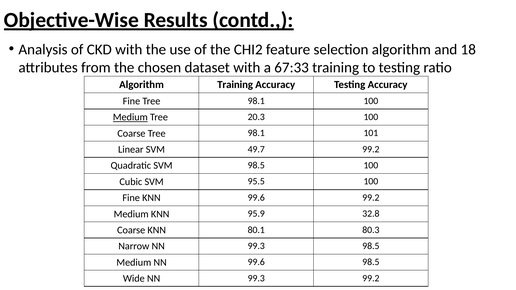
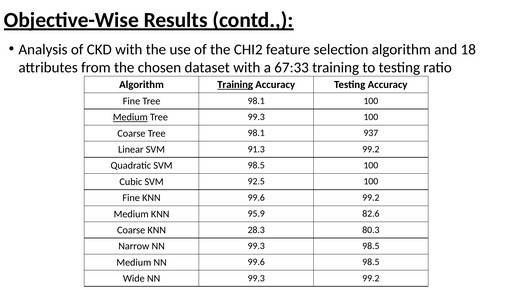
Training underline: none -> present (235, 85)
Tree 20.3: 20.3 -> 99.3 (256, 117)
101: 101 -> 937 (371, 133)
49.7: 49.7 -> 91.3 (256, 149)
95.5: 95.5 -> 92.5 (256, 182)
32.8: 32.8 -> 82.6 (371, 214)
80.1: 80.1 -> 28.3 (256, 230)
